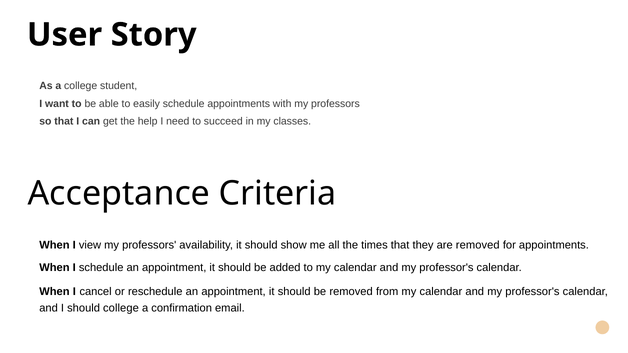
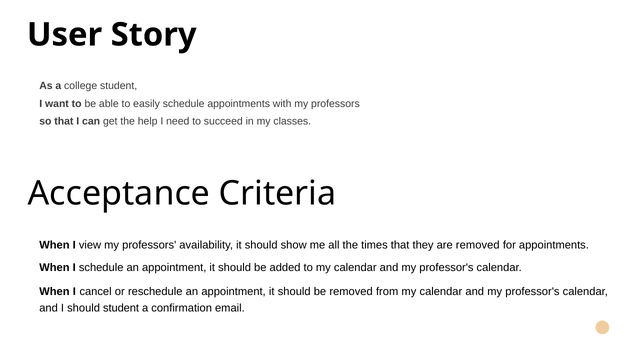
should college: college -> student (121, 308)
